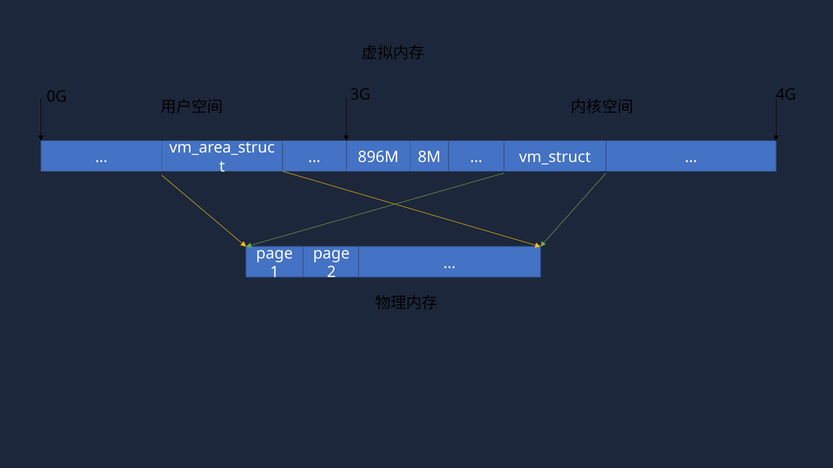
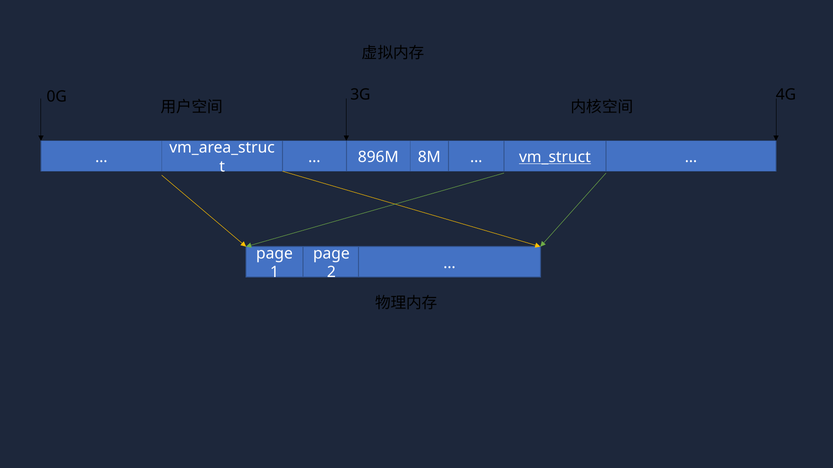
vm_struct underline: none -> present (555, 157)
